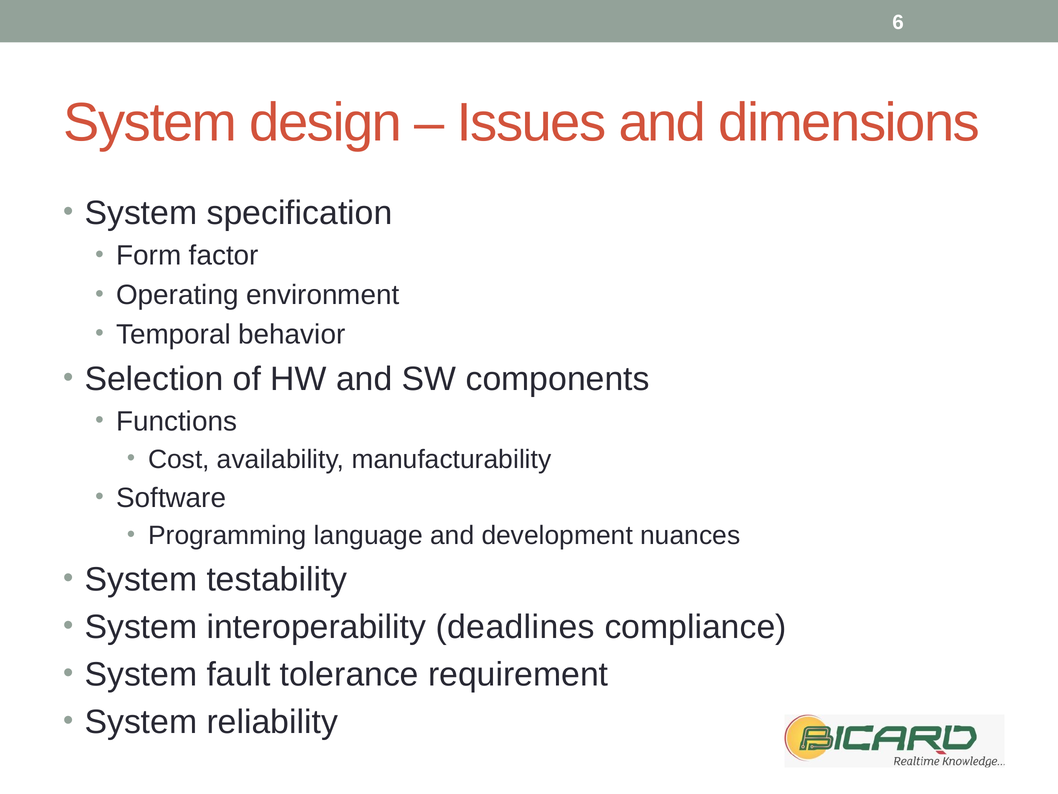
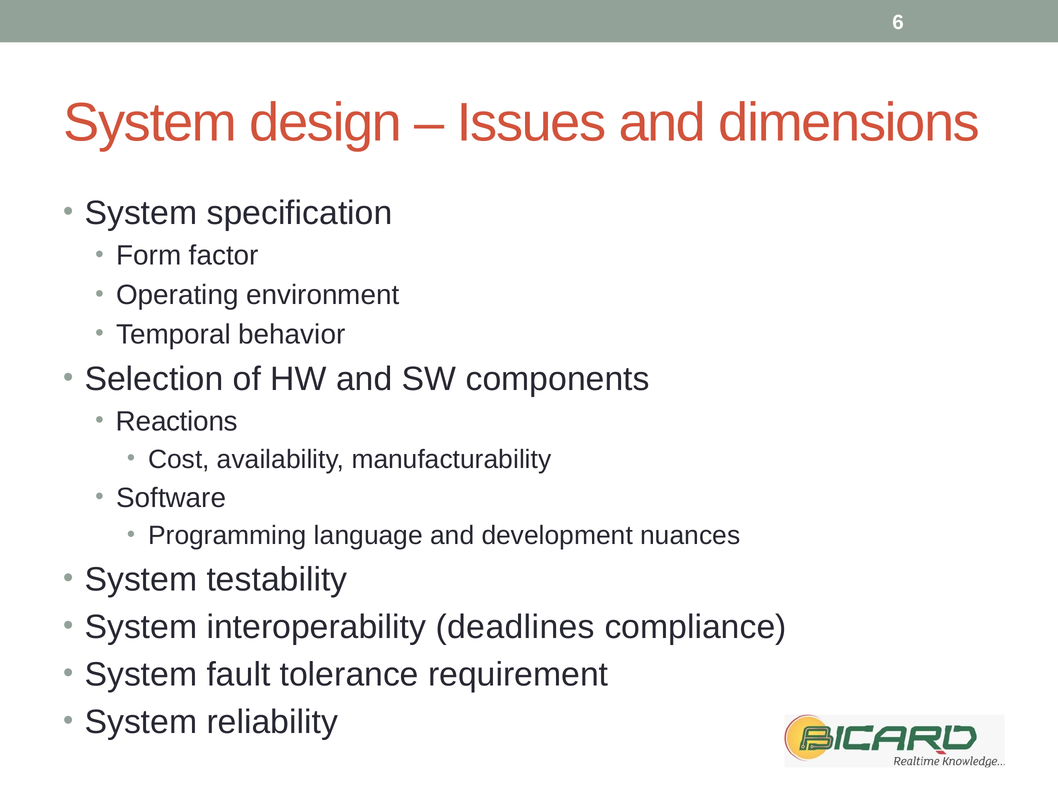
Functions: Functions -> Reactions (177, 421)
